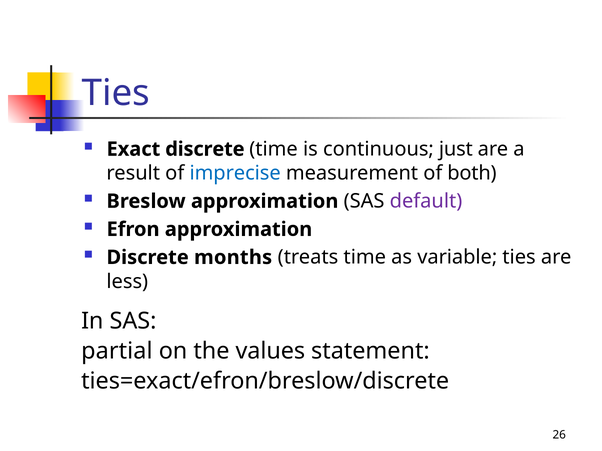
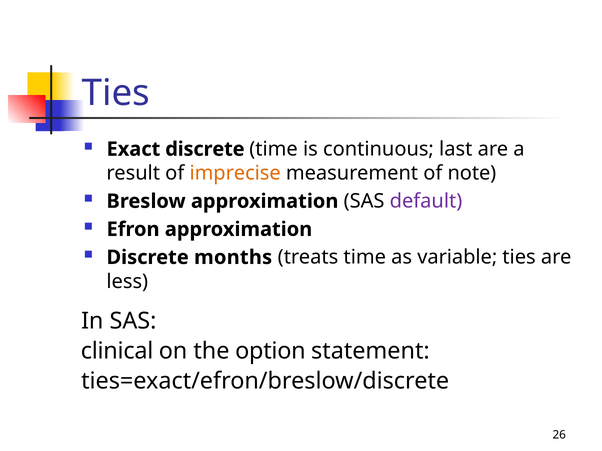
just: just -> last (456, 149)
imprecise colour: blue -> orange (235, 173)
both: both -> note (472, 173)
partial: partial -> clinical (117, 351)
values: values -> option (270, 351)
